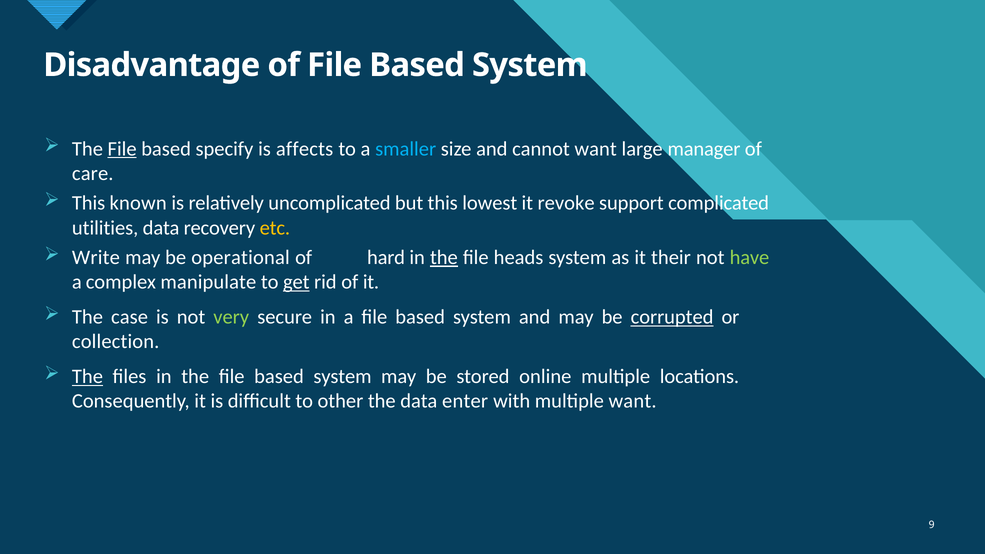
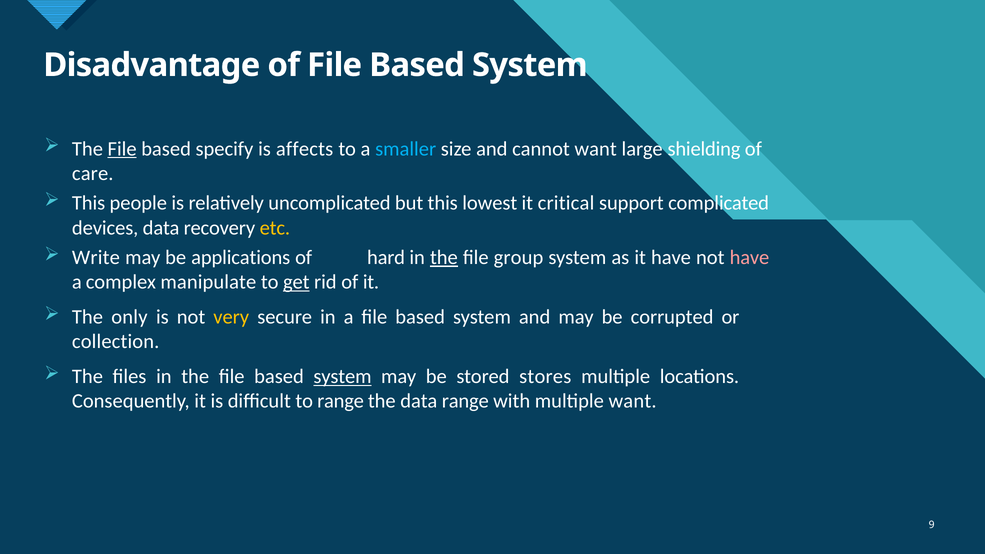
manager: manager -> shielding (704, 149)
known: known -> people (138, 203)
revoke: revoke -> critical (566, 203)
utilities: utilities -> devices (105, 228)
operational: operational -> applications (241, 258)
heads: heads -> group (519, 258)
it their: their -> have (671, 258)
have colour: light green -> pink (749, 258)
case: case -> only (129, 317)
very colour: light green -> yellow (231, 317)
corrupted underline: present -> none (672, 317)
The underline: present -> none (87, 377)
system underline: none -> present (342, 377)
online: online -> stores (545, 377)
to other: other -> range (341, 401)
data enter: enter -> range (465, 401)
